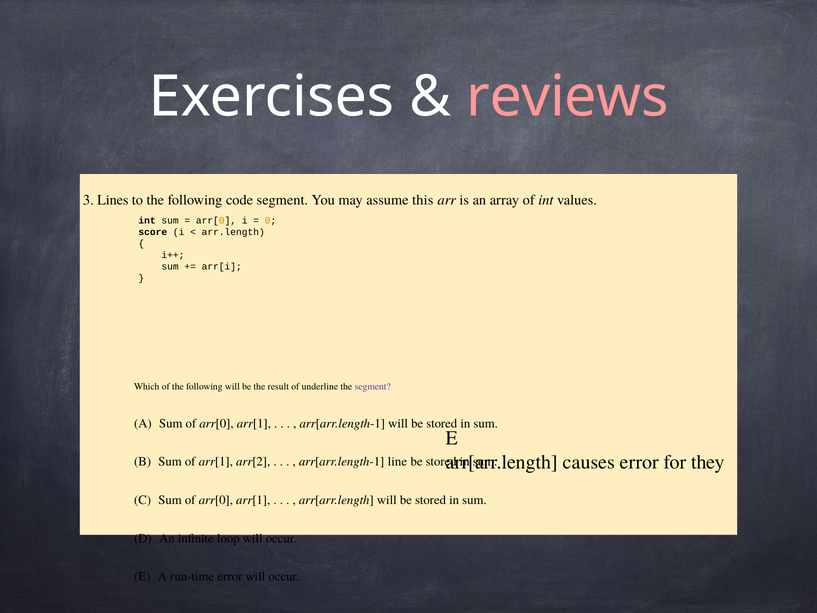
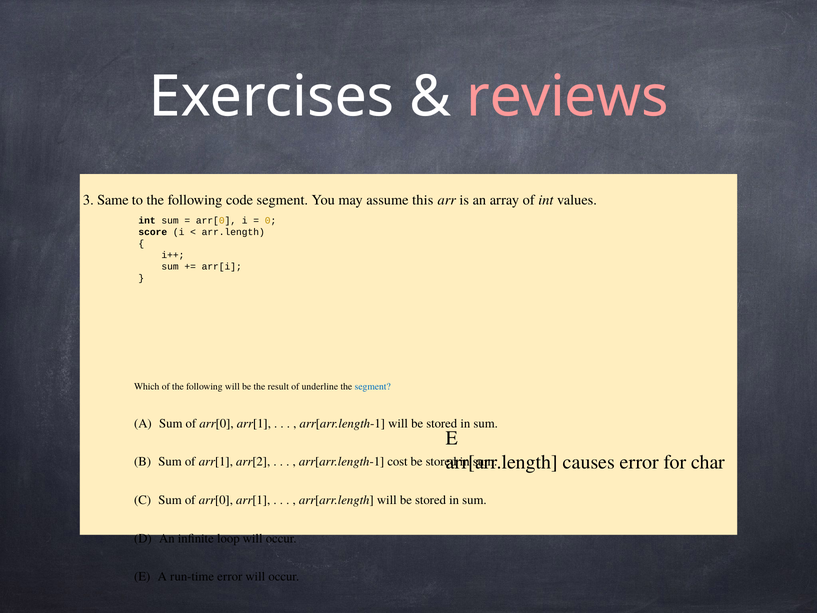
Lines: Lines -> Same (113, 200)
segment colour: purple -> blue (373, 387)
they: they -> char (708, 462)
line: line -> cost (398, 462)
